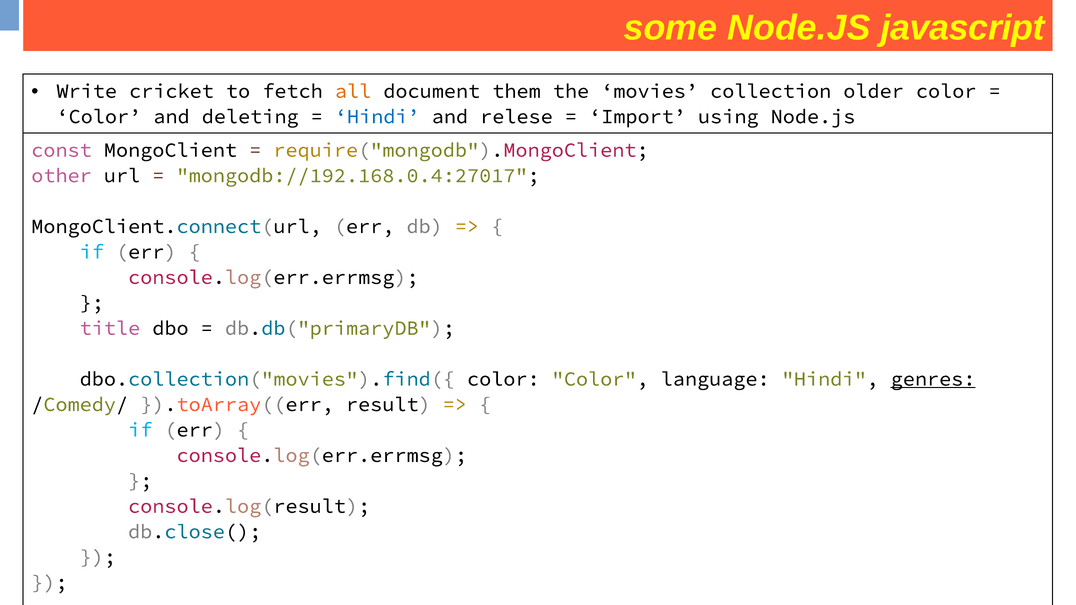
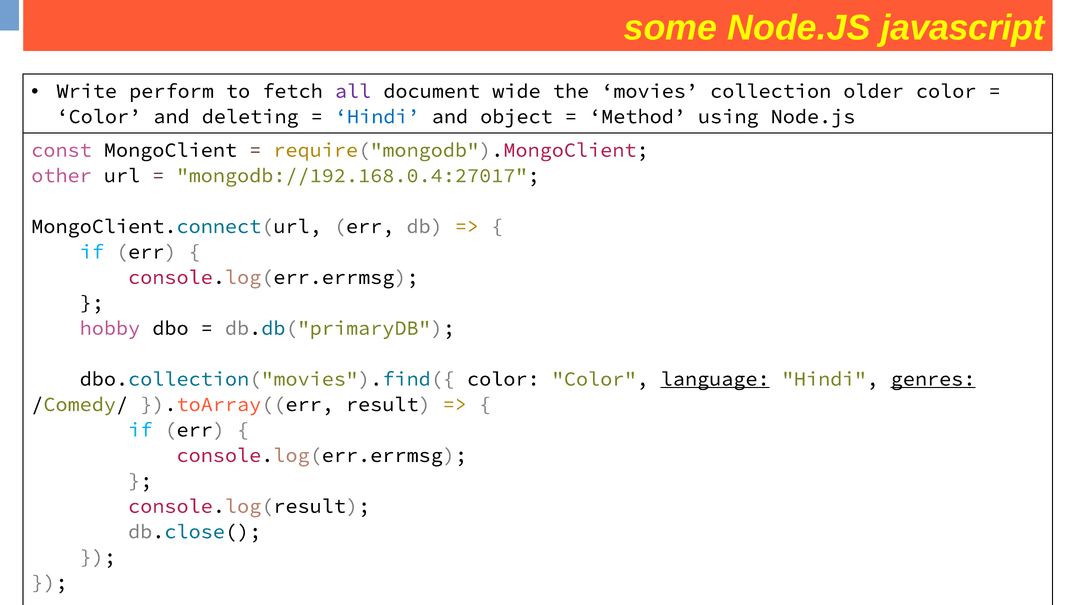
cricket: cricket -> perform (171, 91)
all colour: orange -> purple (353, 91)
them: them -> wide (516, 91)
relese: relese -> object (516, 117)
Import: Import -> Method (638, 117)
title: title -> hobby (110, 328)
language underline: none -> present (715, 379)
